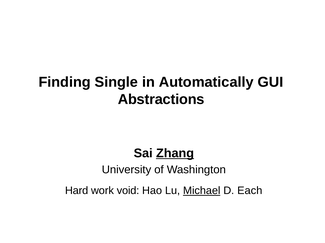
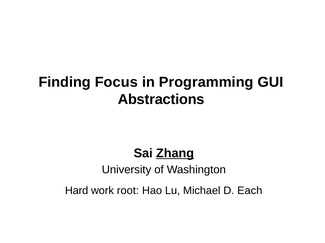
Single: Single -> Focus (116, 82)
Automatically: Automatically -> Programming (206, 82)
void: void -> root (128, 191)
Michael underline: present -> none (202, 191)
